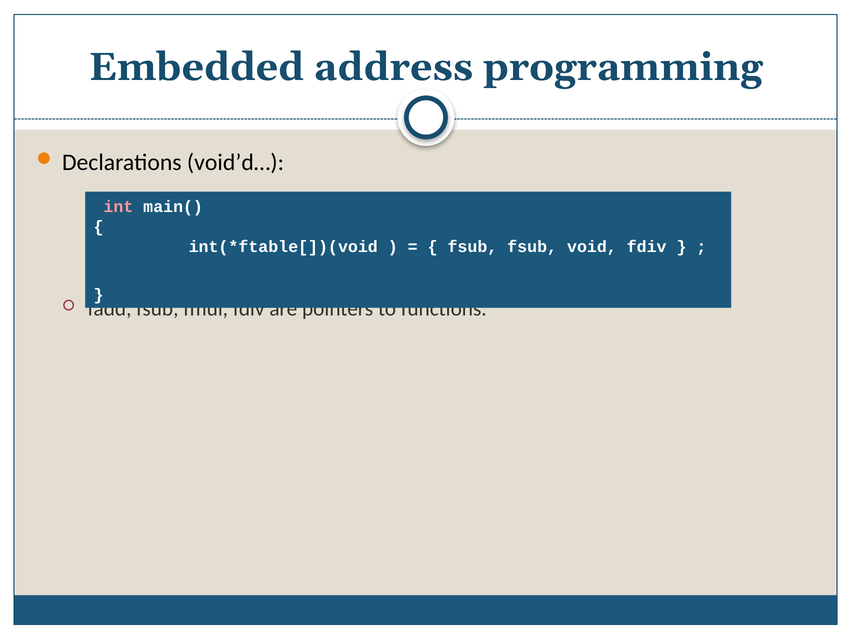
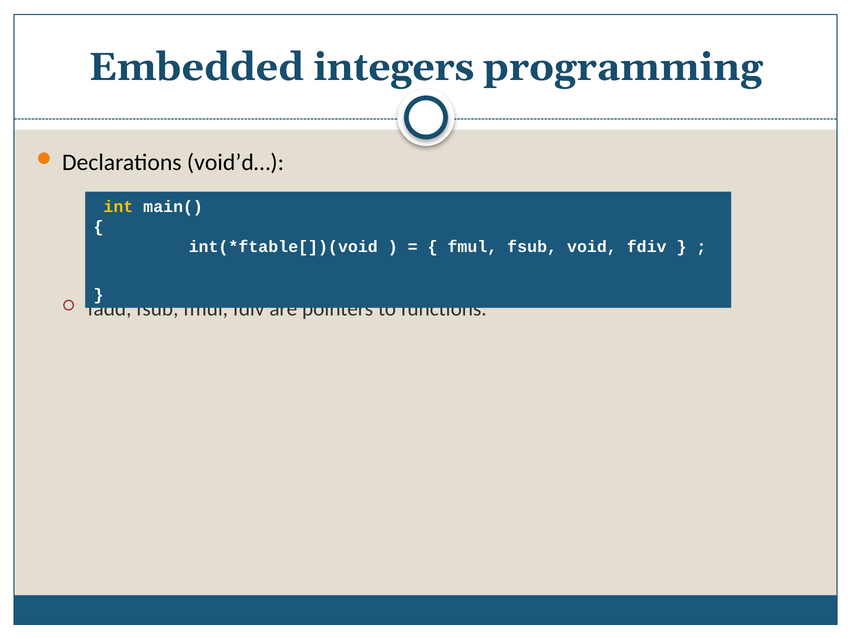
address: address -> integers (394, 67)
int colour: pink -> yellow (118, 207)
fsub: fsub -> fmul (472, 247)
